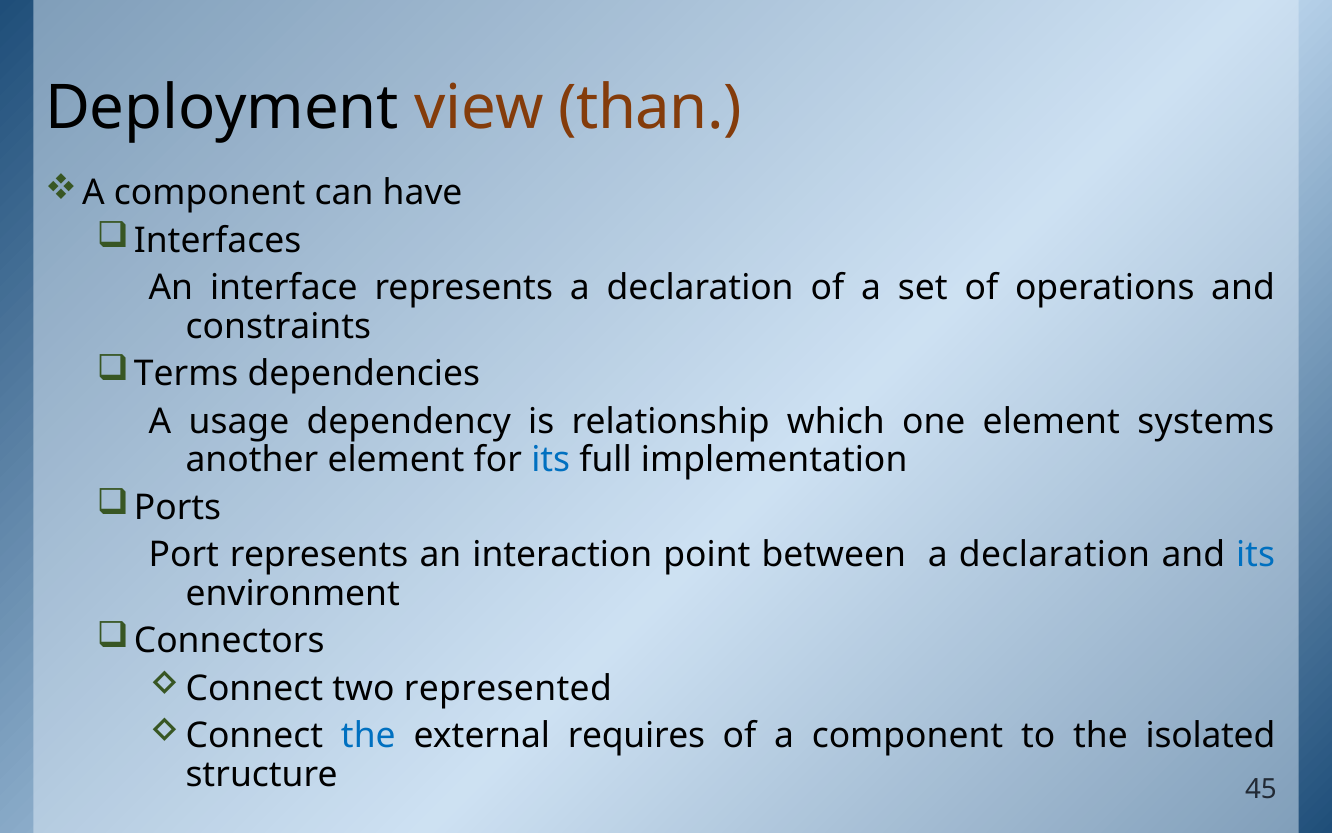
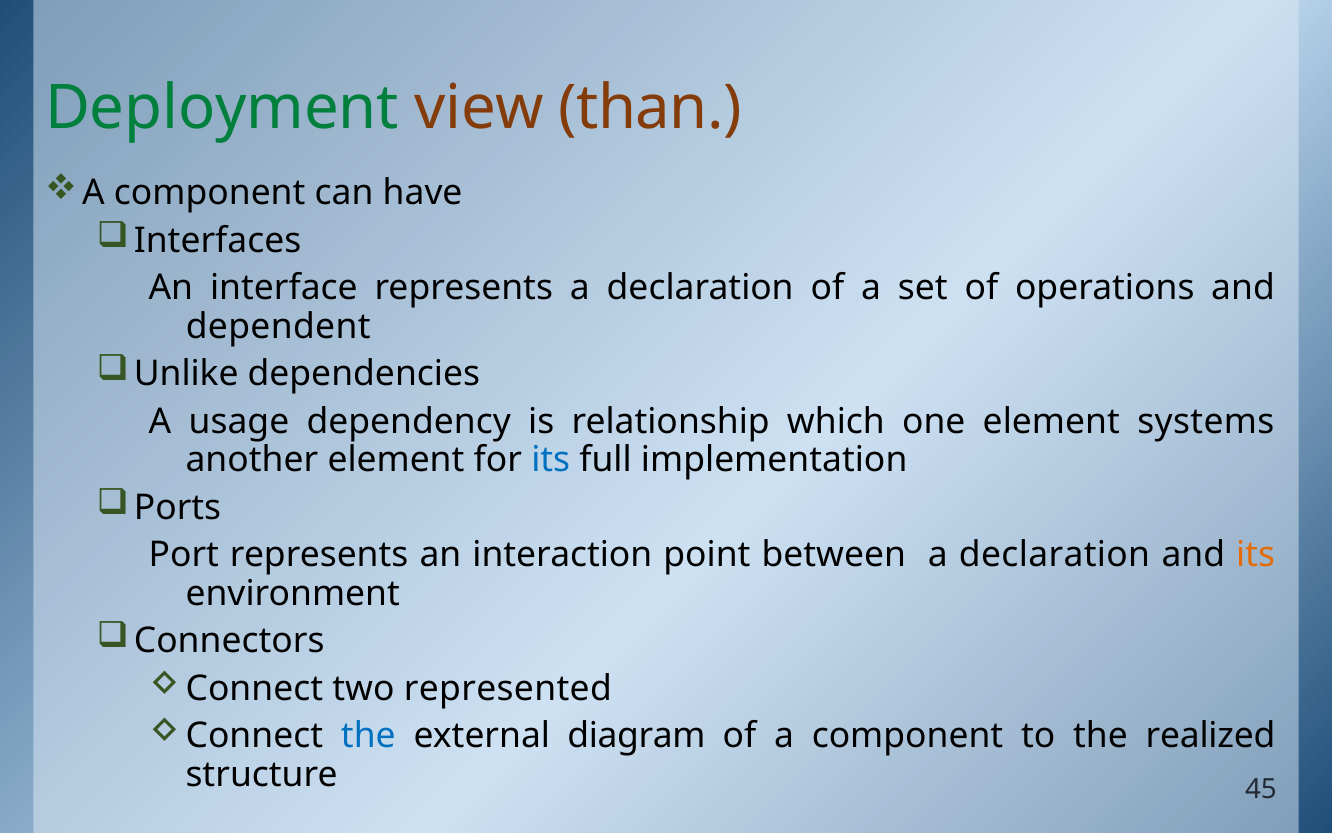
Deployment colour: black -> green (222, 108)
constraints: constraints -> dependent (278, 326)
Terms: Terms -> Unlike (186, 374)
its colour: blue -> orange (1256, 555)
requires: requires -> diagram (637, 736)
isolated: isolated -> realized (1210, 736)
